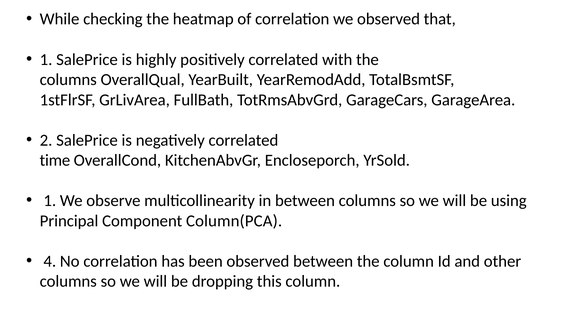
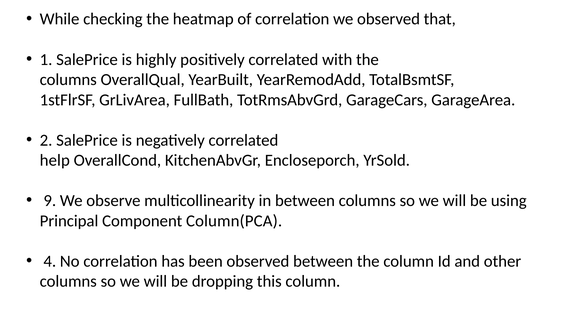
time: time -> help (55, 160)
1: 1 -> 9 (50, 200)
